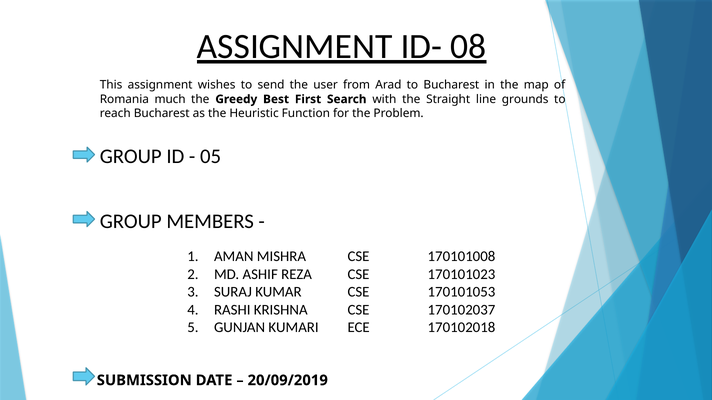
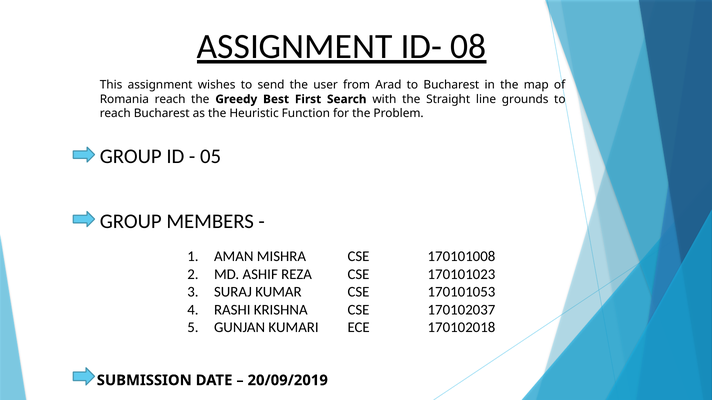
Romania much: much -> reach (170, 99)
